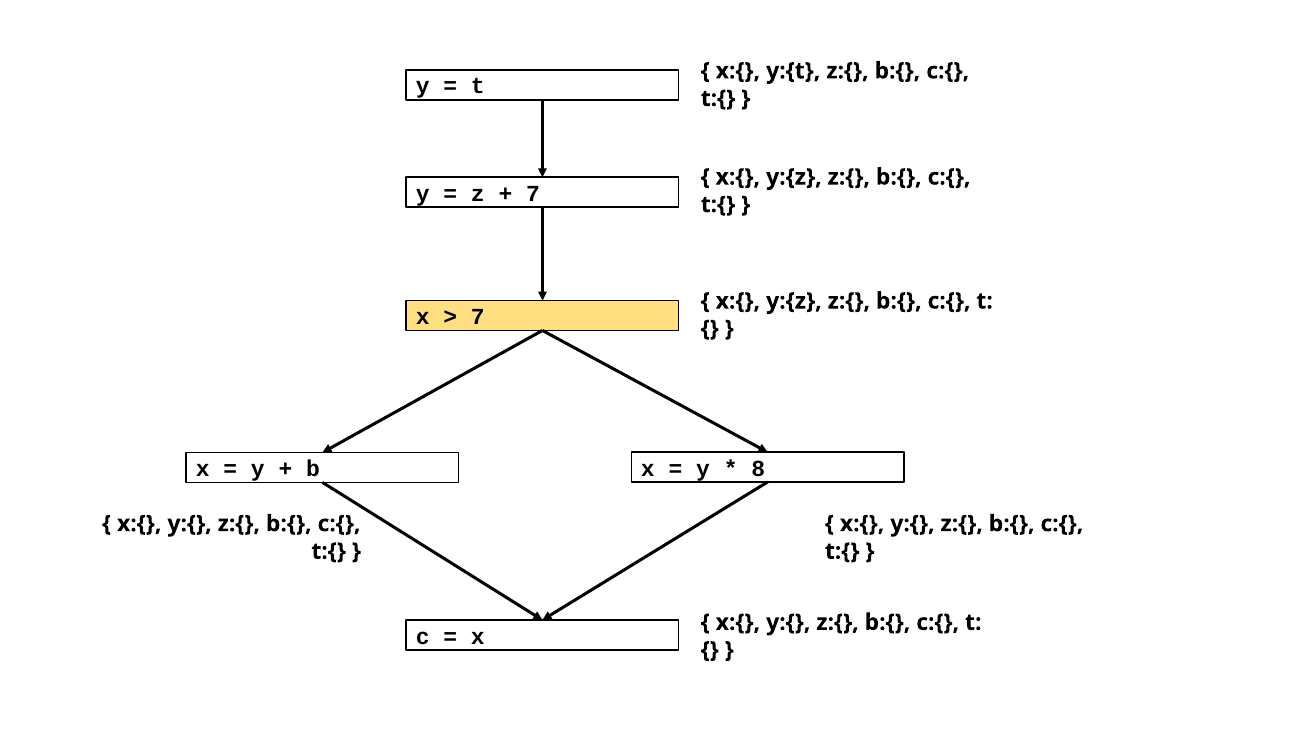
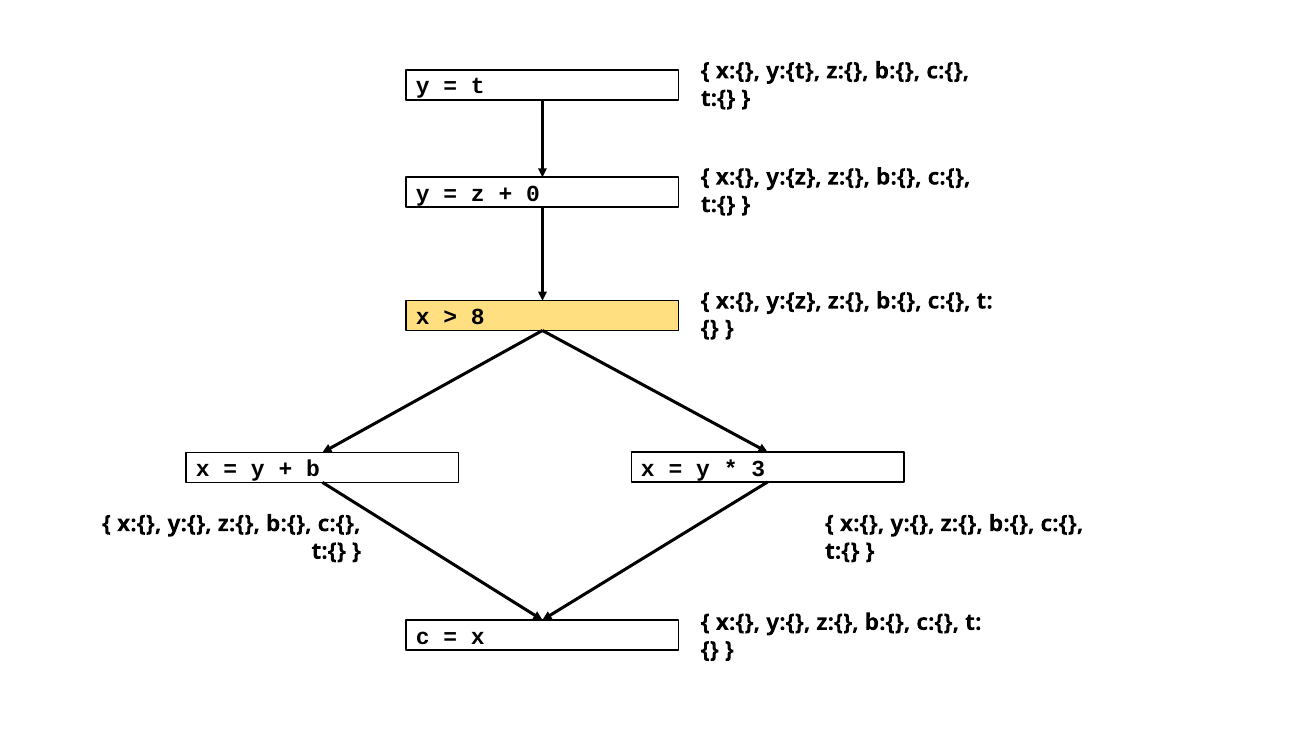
7: 7 -> 0 (533, 194)
7: 7 -> 8 (478, 317)
8: 8 -> 3 (758, 469)
